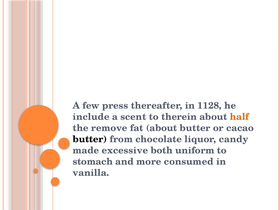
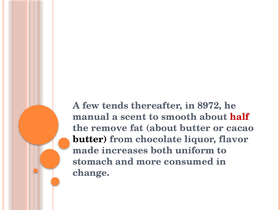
press: press -> tends (115, 106)
1128: 1128 -> 8972 (210, 106)
include: include -> manual (91, 117)
therein: therein -> smooth (179, 117)
half colour: orange -> red (239, 117)
candy: candy -> flavor (234, 139)
excessive: excessive -> increases (125, 150)
vanilla: vanilla -> change (91, 173)
